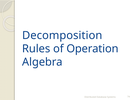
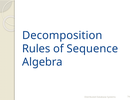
Operation: Operation -> Sequence (92, 49)
